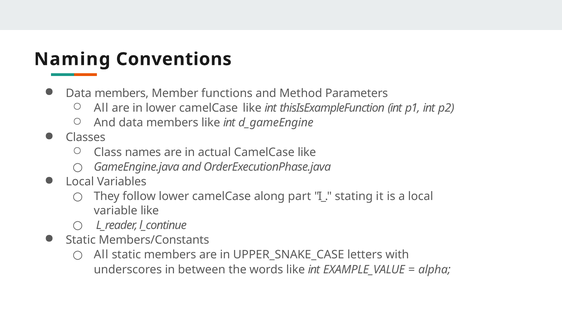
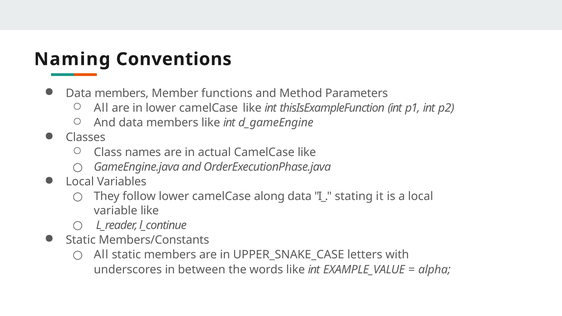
along part: part -> data (300, 197)
